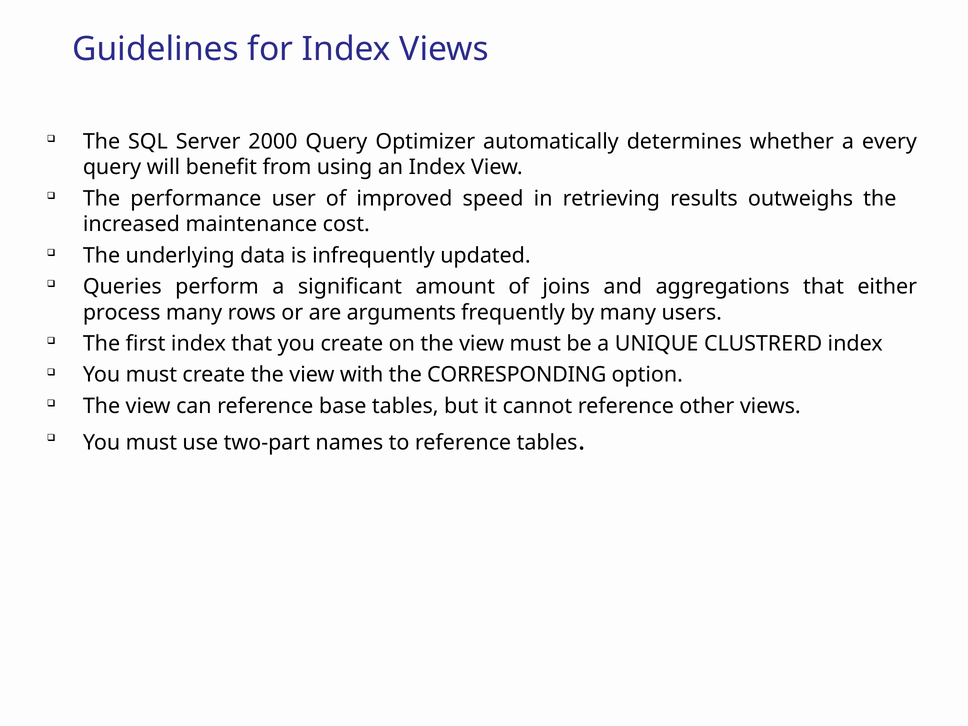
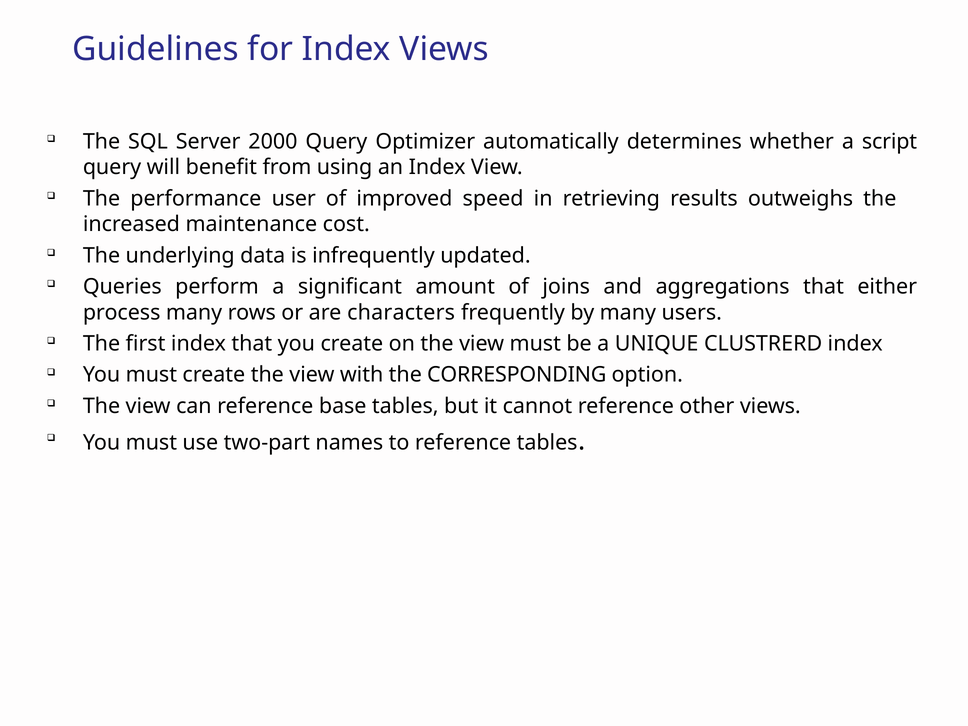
every: every -> script (890, 141)
arguments: arguments -> characters (401, 312)
